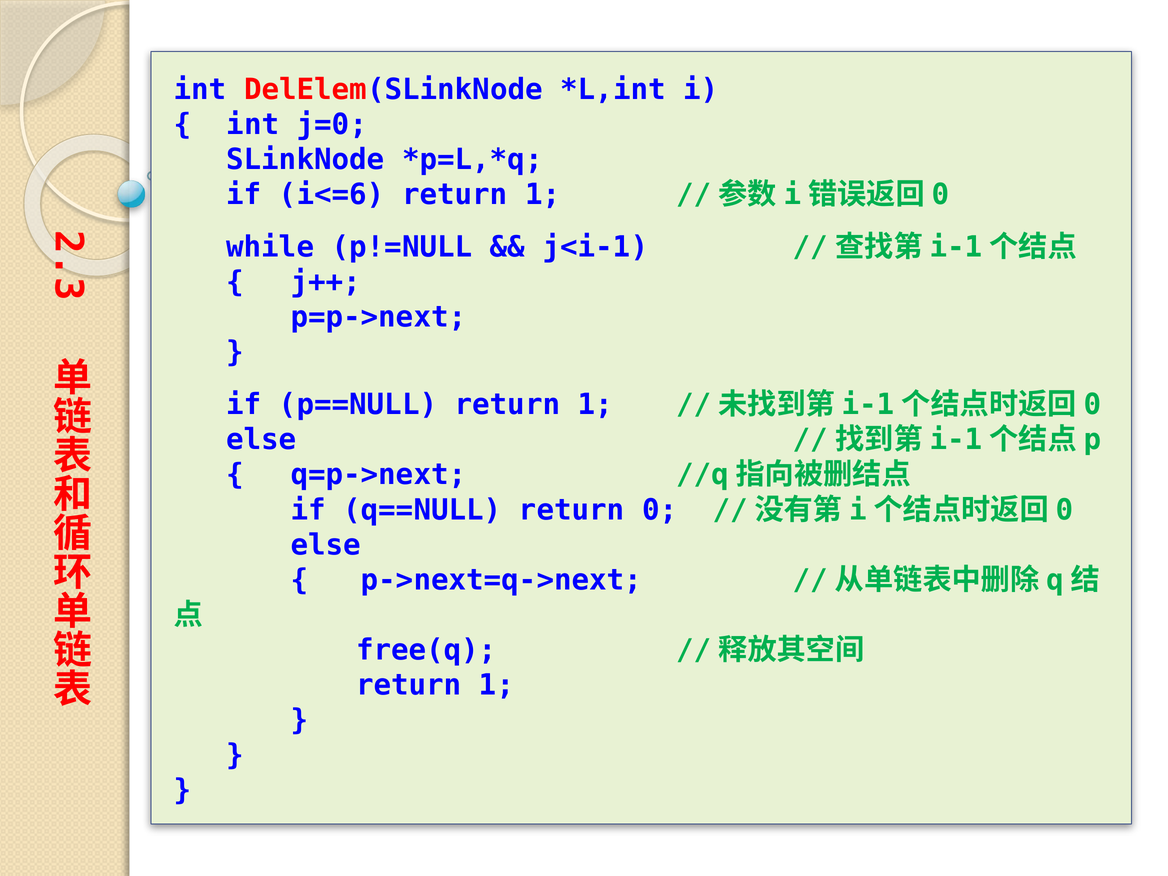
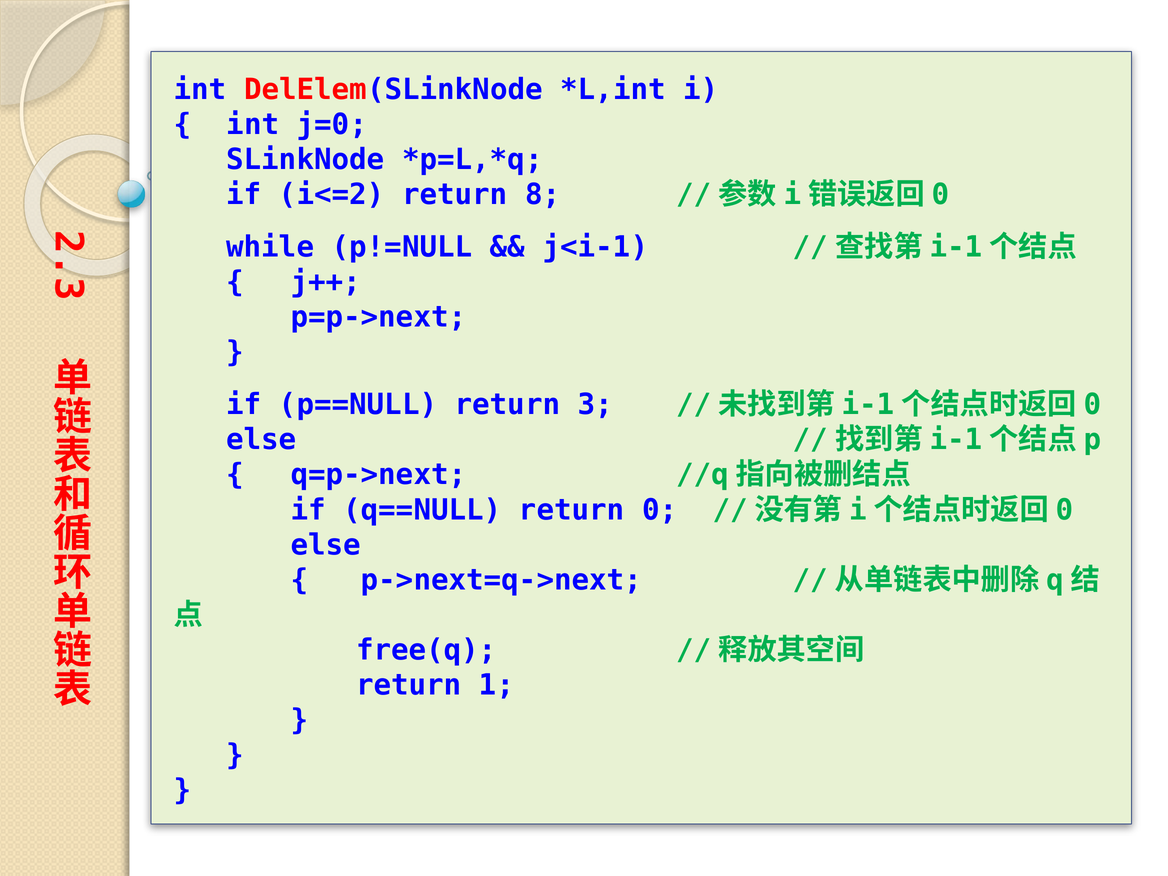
i<=6: i<=6 -> i<=2 (332, 195)
1: 1 -> 8 (543, 195)
p==NULL return 1: 1 -> 3 (595, 405)
